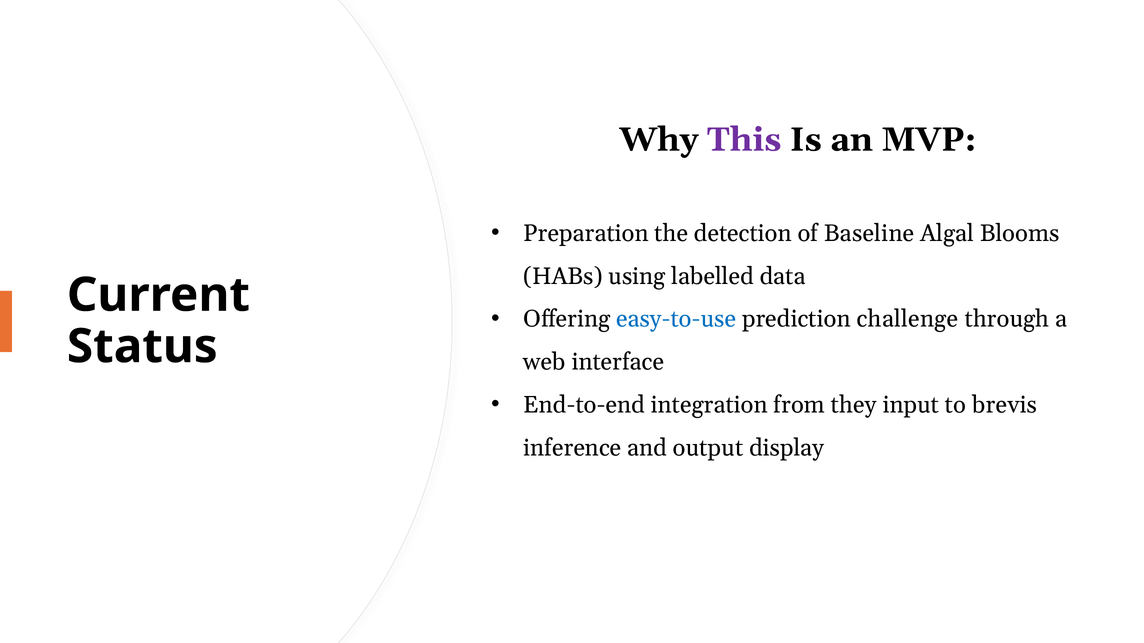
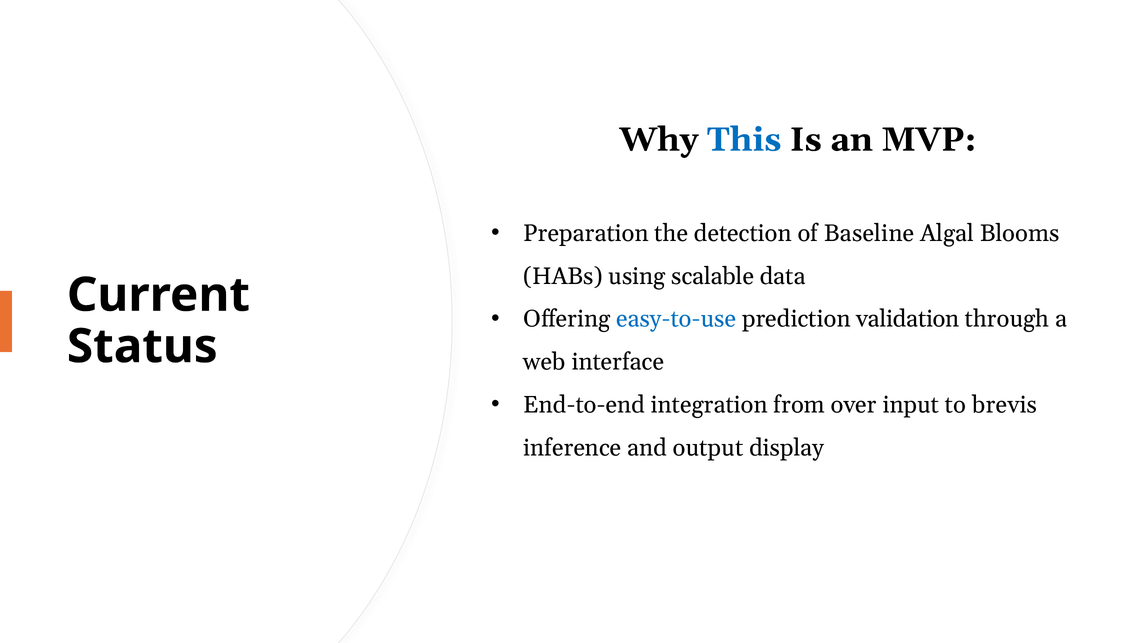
This colour: purple -> blue (744, 140)
labelled: labelled -> scalable (713, 276)
challenge: challenge -> validation (908, 319)
they: they -> over (854, 405)
